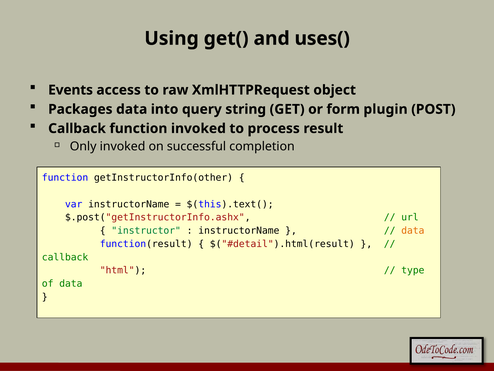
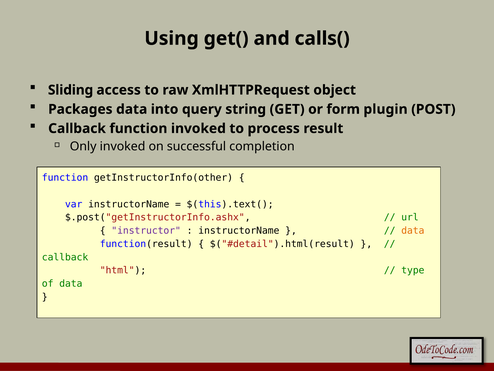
uses(: uses( -> calls( (322, 38)
Events: Events -> Sliding (71, 90)
instructor colour: green -> purple (146, 230)
